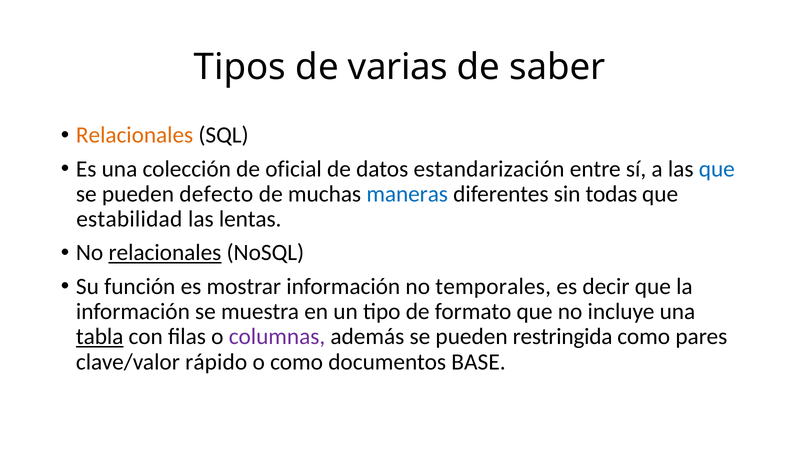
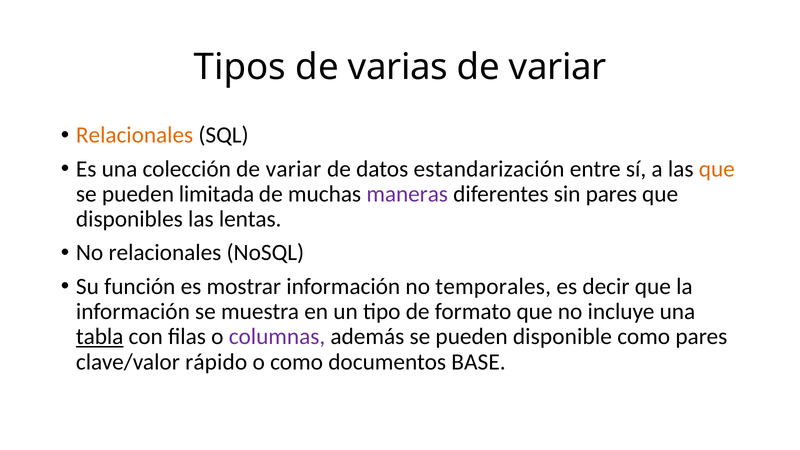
saber: saber -> variar (558, 67)
colección de oficial: oficial -> variar (293, 169)
que colour: blue -> orange (717, 169)
defecto: defecto -> limitada (217, 194)
maneras colour: blue -> purple (407, 194)
sin todas: todas -> pares (611, 194)
estabilidad: estabilidad -> disponibles (129, 219)
relacionales underline: present -> none (165, 253)
restringida: restringida -> disponible (562, 337)
